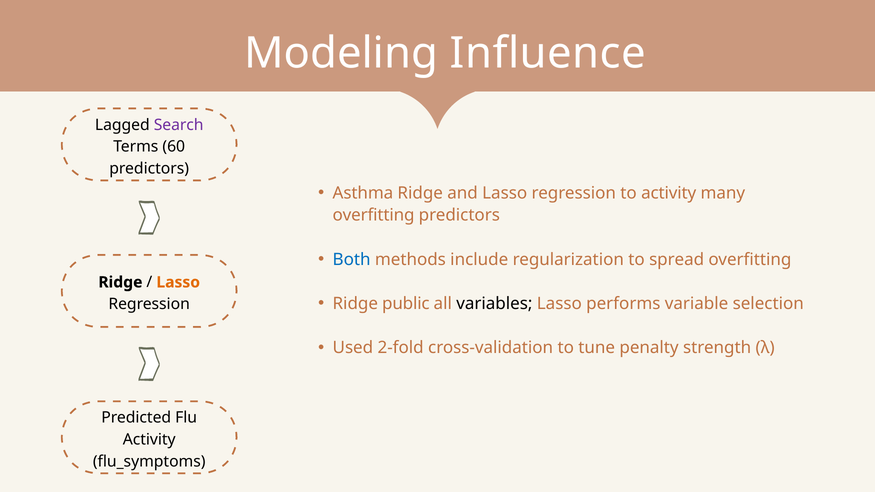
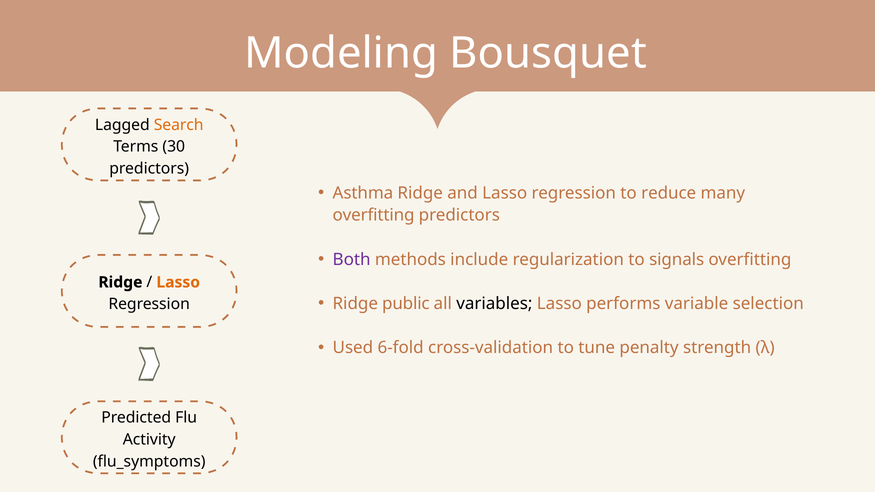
Influence: Influence -> Bousquet (548, 54)
Search colour: purple -> orange (179, 125)
60: 60 -> 30 (174, 147)
to activity: activity -> reduce (669, 193)
Both colour: blue -> purple (352, 260)
spread: spread -> signals (677, 260)
2-fold: 2-fold -> 6-fold (401, 348)
